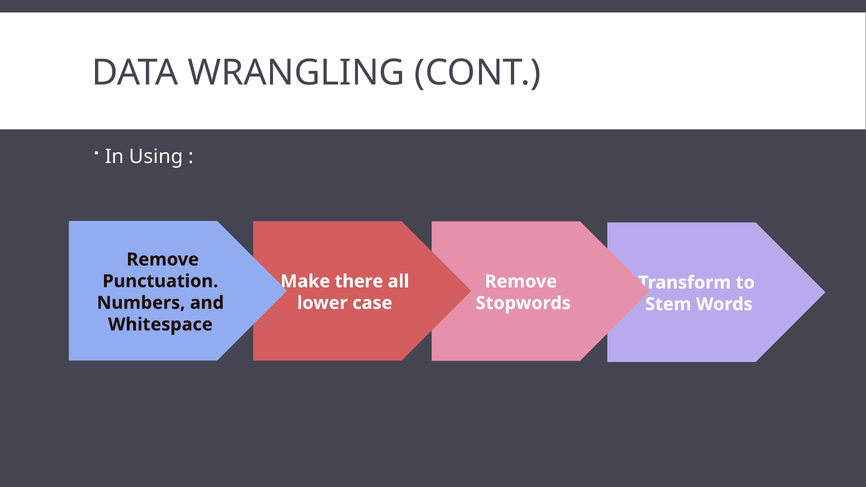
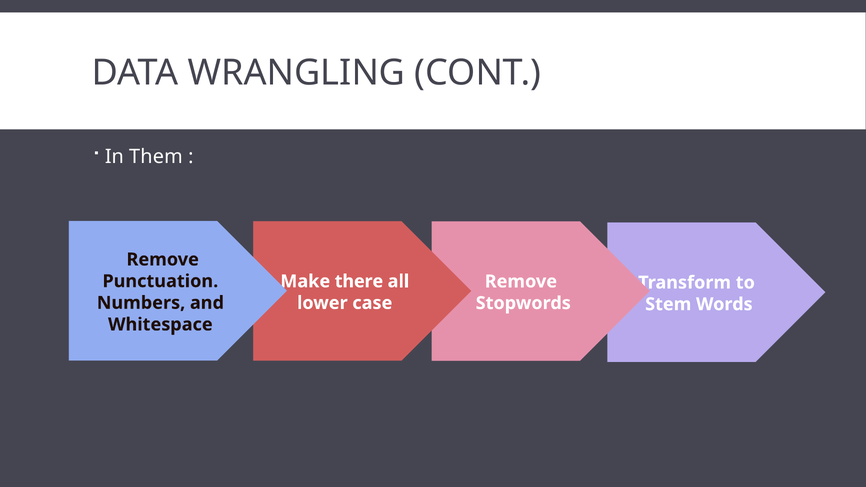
Using: Using -> Them (156, 157)
